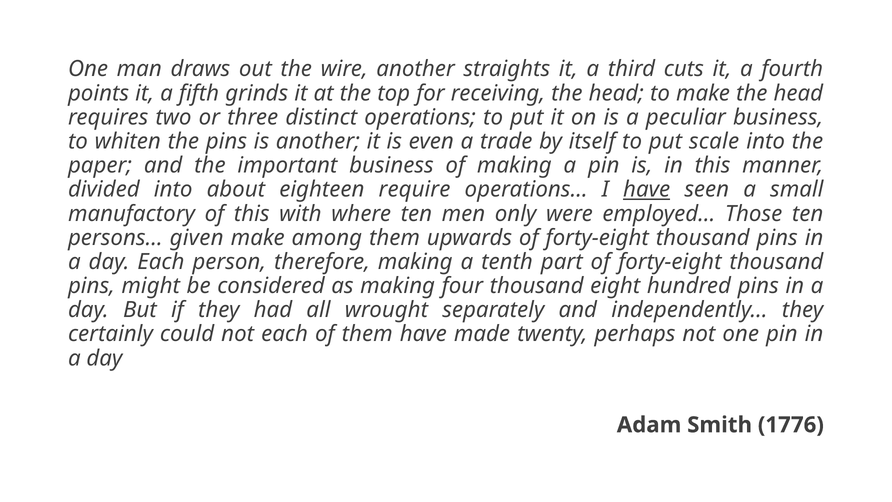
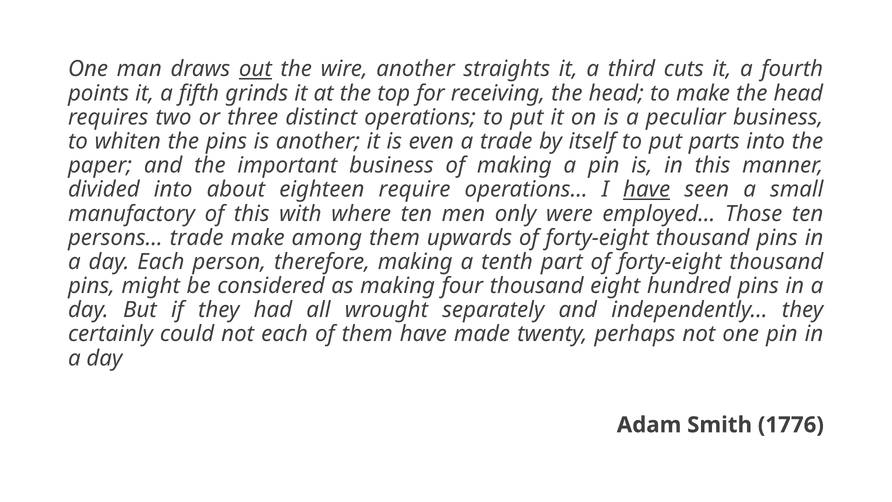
out underline: none -> present (255, 69)
scale: scale -> parts (714, 141)
persons… given: given -> trade (197, 238)
